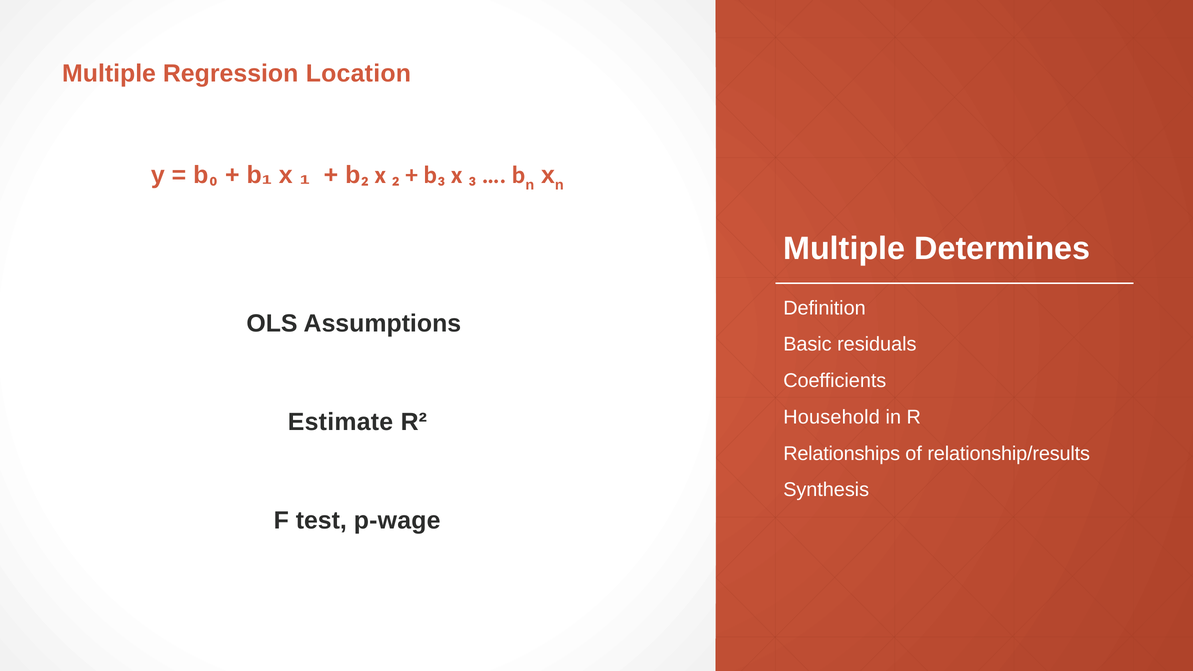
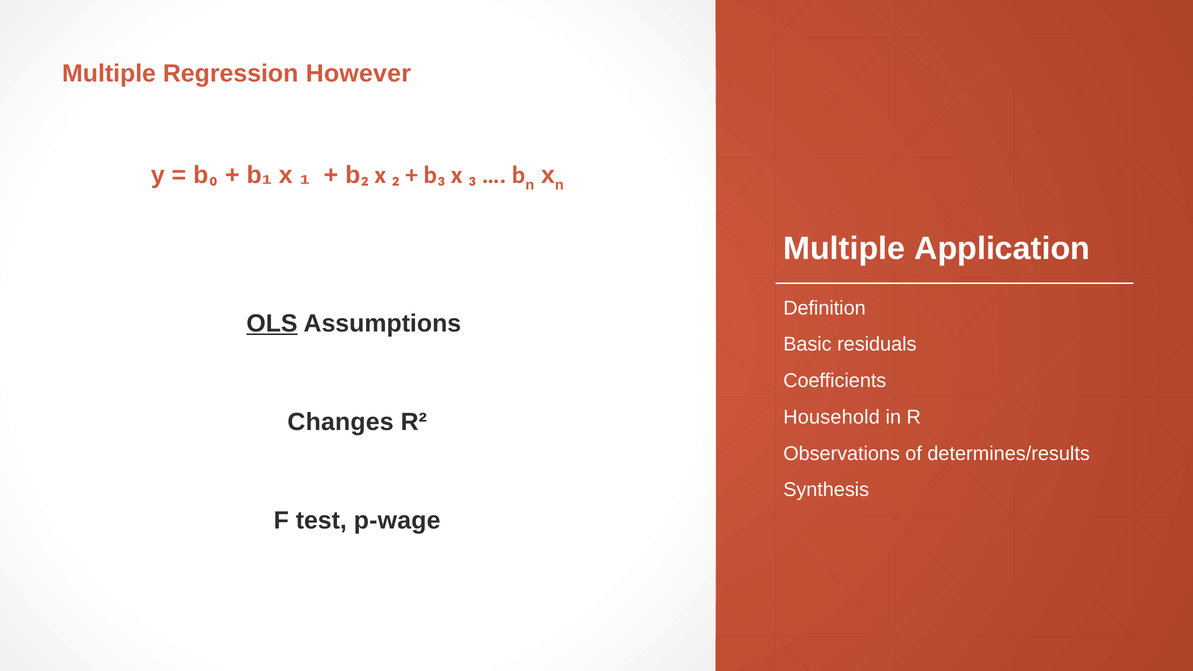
Location: Location -> However (358, 74)
Determines: Determines -> Application (1002, 249)
OLS underline: none -> present (272, 324)
Estimate: Estimate -> Changes (341, 422)
Relationships: Relationships -> Observations (842, 454)
relationship/results: relationship/results -> determines/results (1009, 454)
